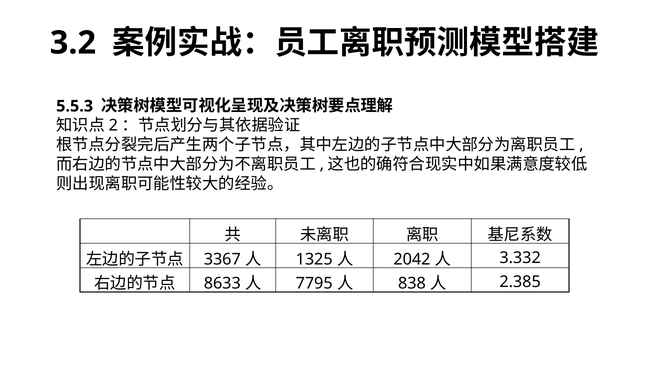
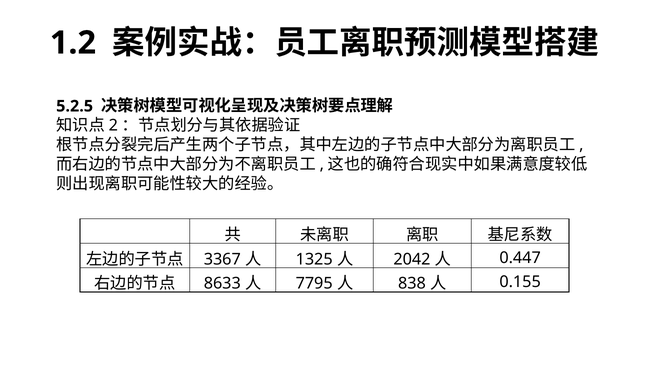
3.2: 3.2 -> 1.2 (73, 43)
5.5.3: 5.5.3 -> 5.2.5 (75, 106)
3.332: 3.332 -> 0.447 (520, 258)
2.385: 2.385 -> 0.155 (520, 282)
